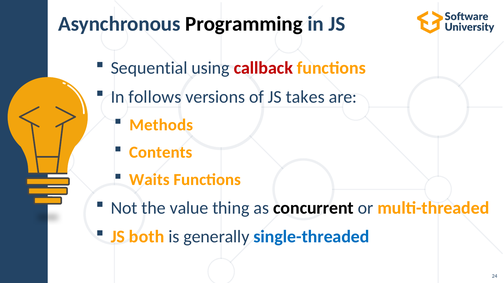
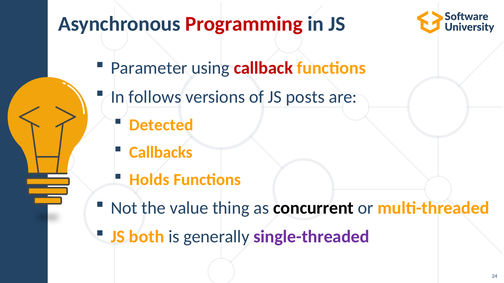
Programming colour: black -> red (244, 24)
Sequential: Sequential -> Parameter (149, 68)
takes: takes -> posts (305, 97)
Methods: Methods -> Detected (161, 125)
Contents: Contents -> Callbacks (161, 153)
Waits: Waits -> Holds (149, 180)
single-threaded colour: blue -> purple (312, 237)
